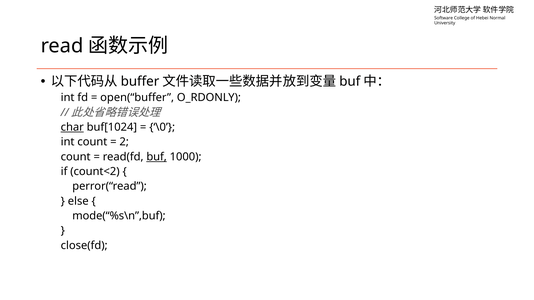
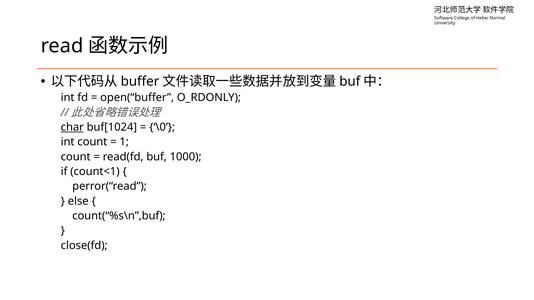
2: 2 -> 1 (124, 142)
buf underline: present -> none (157, 157)
count<2: count<2 -> count<1 (95, 172)
mode(“%s\n”,buf: mode(“%s\n”,buf -> count(“%s\n”,buf (119, 216)
